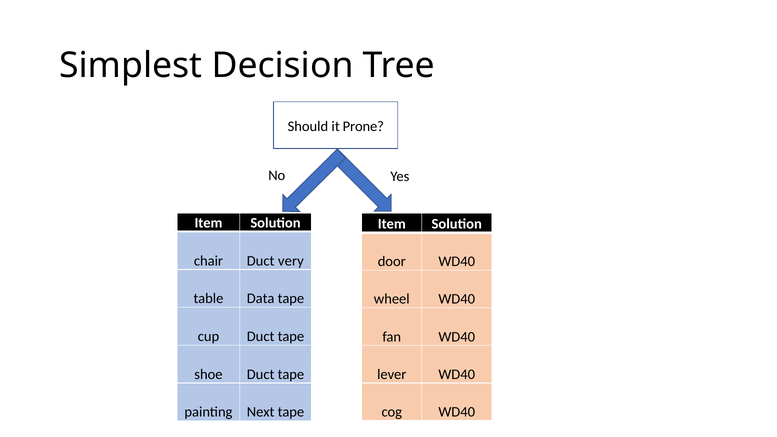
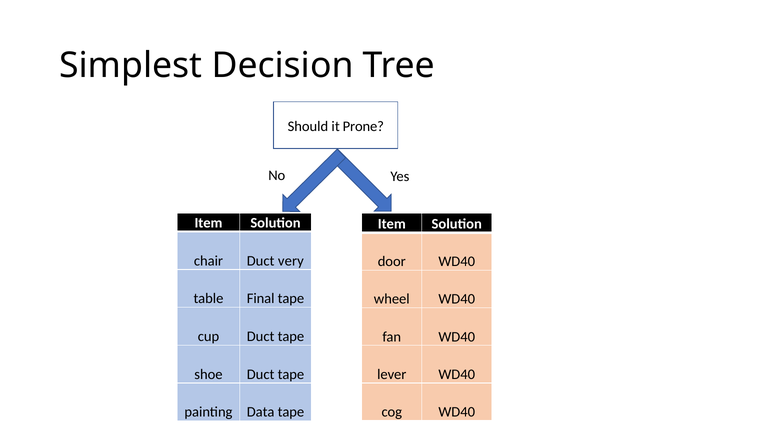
Data: Data -> Final (261, 299)
Next: Next -> Data (261, 412)
